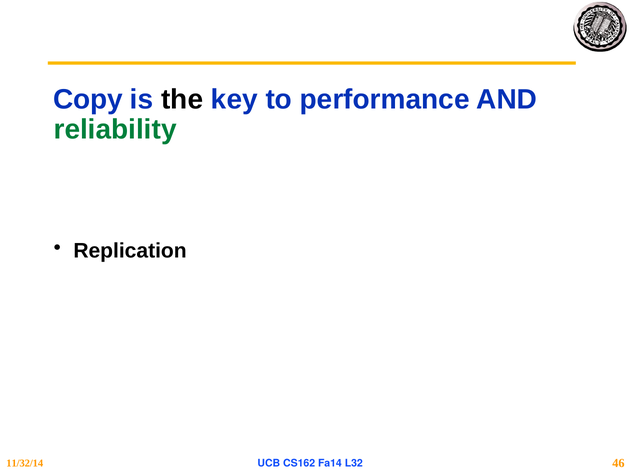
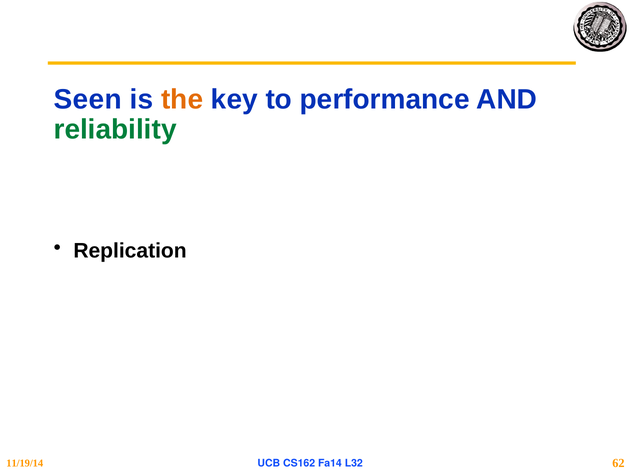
Copy: Copy -> Seen (88, 99)
the colour: black -> orange (182, 99)
11/32/14: 11/32/14 -> 11/19/14 (25, 463)
46: 46 -> 62 (618, 464)
